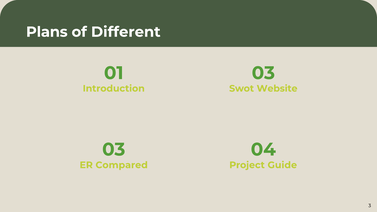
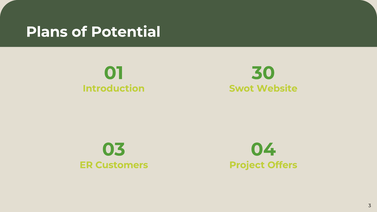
Different: Different -> Potential (126, 32)
01 03: 03 -> 30 (263, 73)
Compared: Compared -> Customers (122, 165)
Guide: Guide -> Offers (282, 165)
